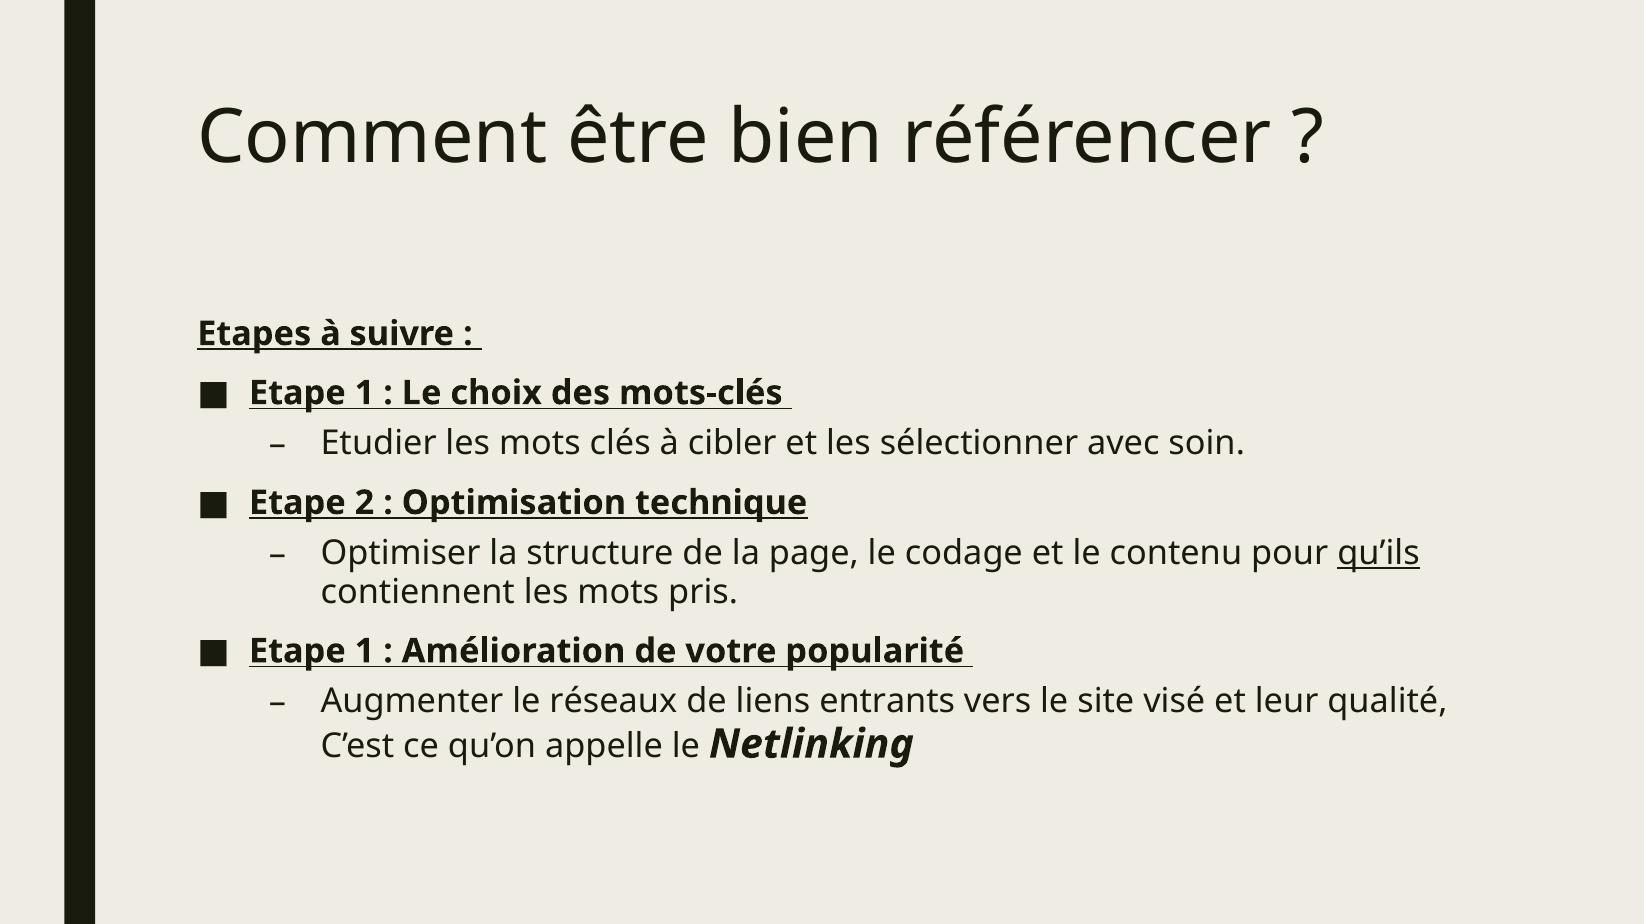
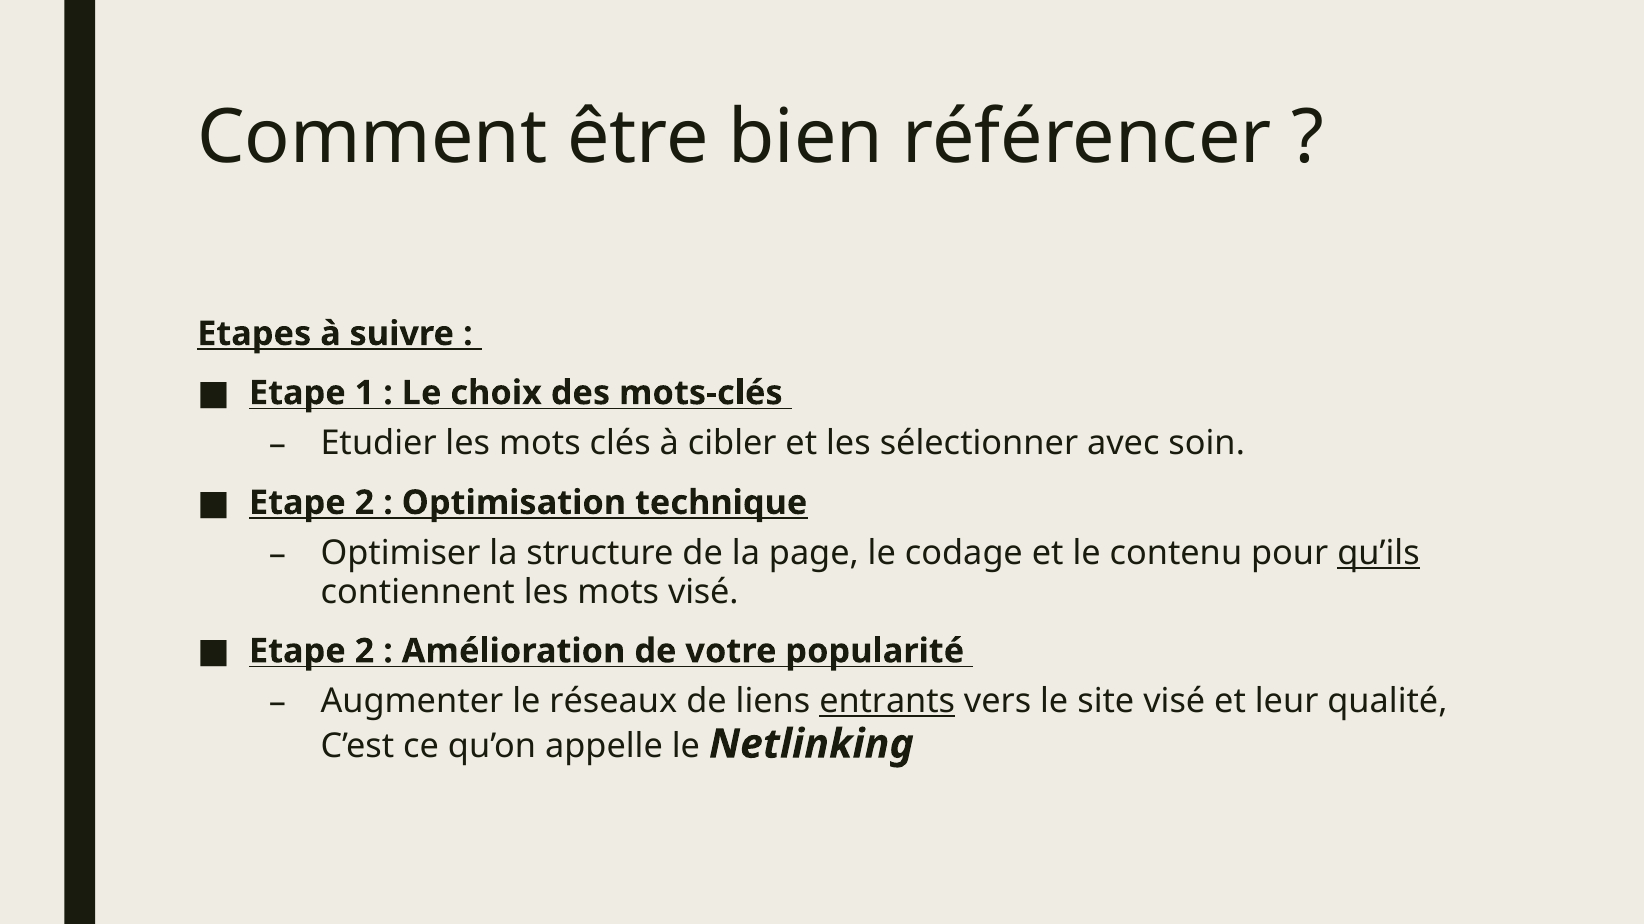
mots pris: pris -> visé (703, 592)
1: 1 -> 2 (365, 652)
entrants underline: none -> present (887, 702)
